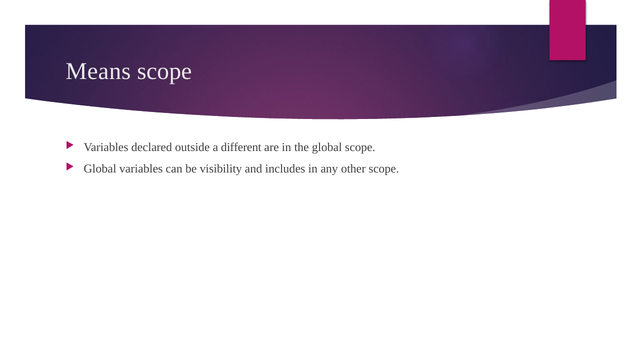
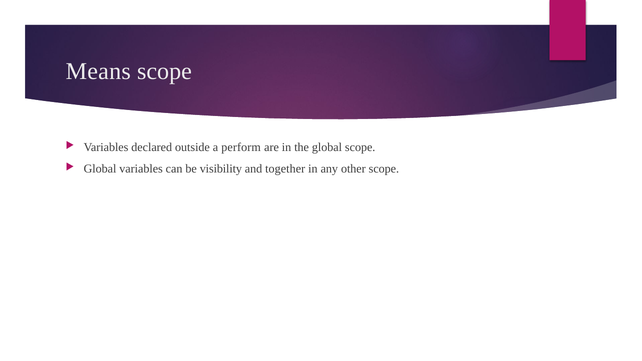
different: different -> perform (241, 148)
includes: includes -> together (285, 169)
